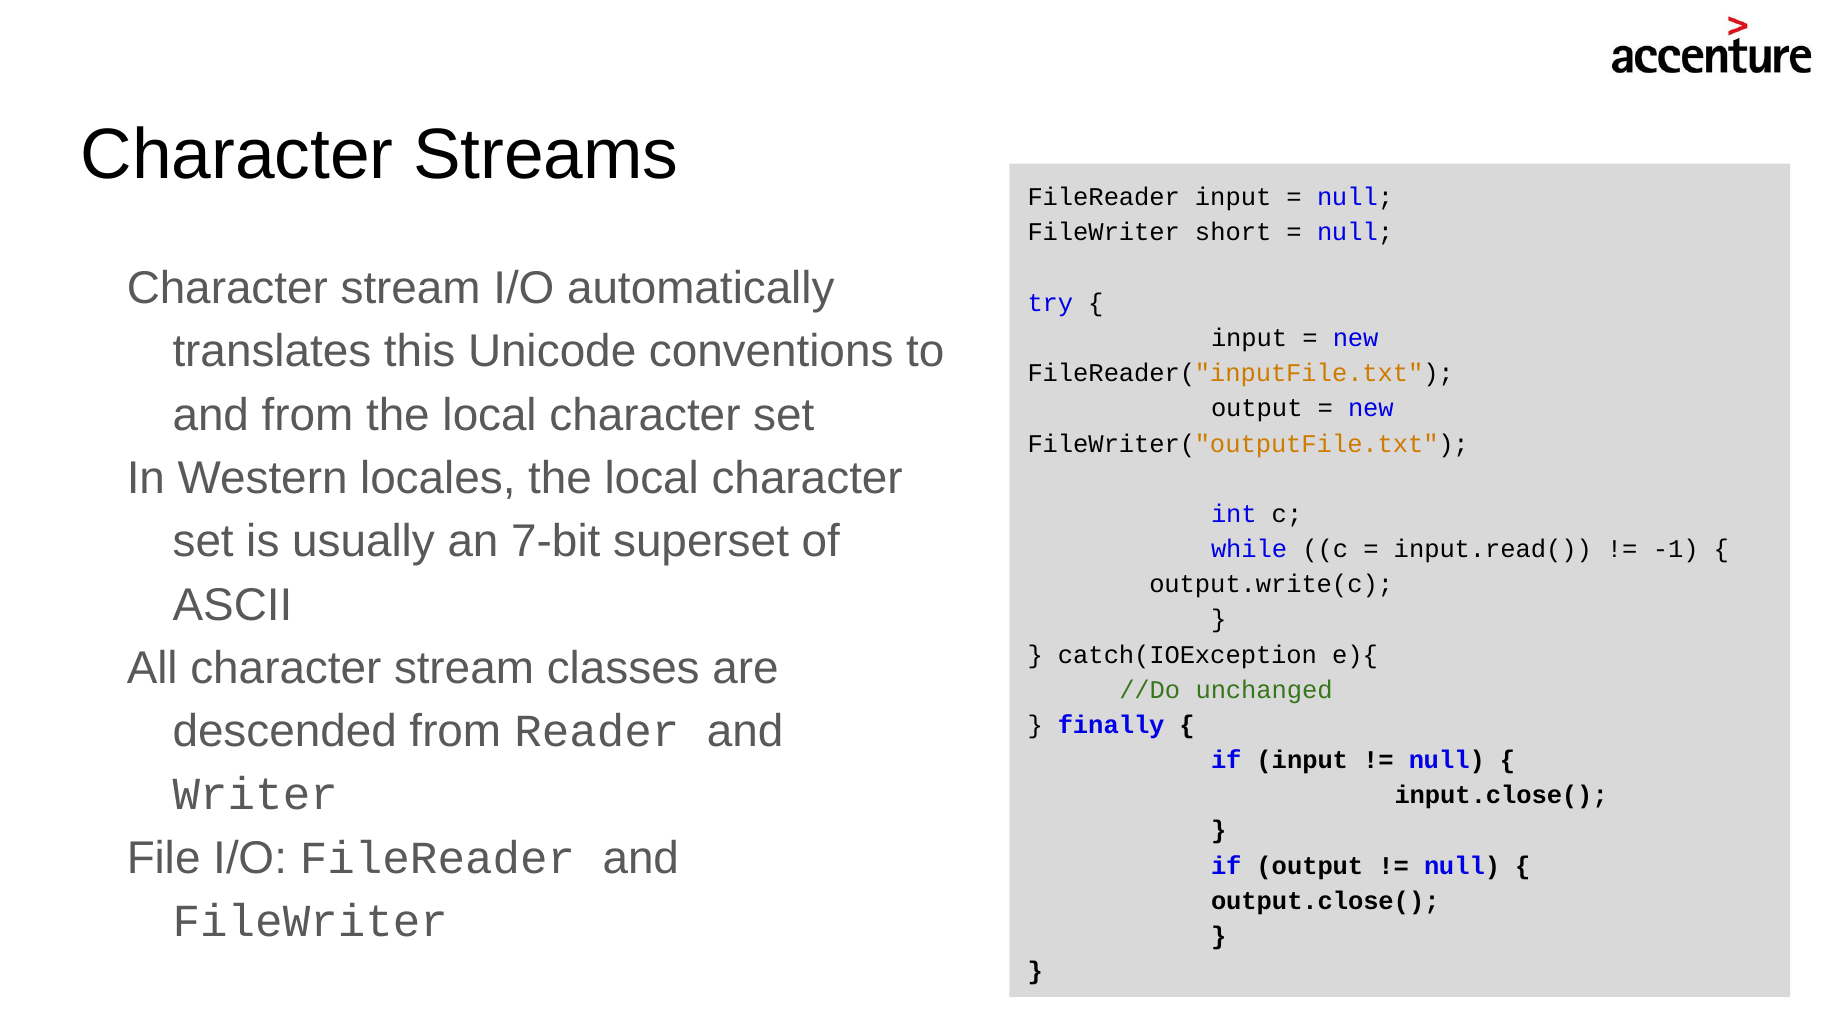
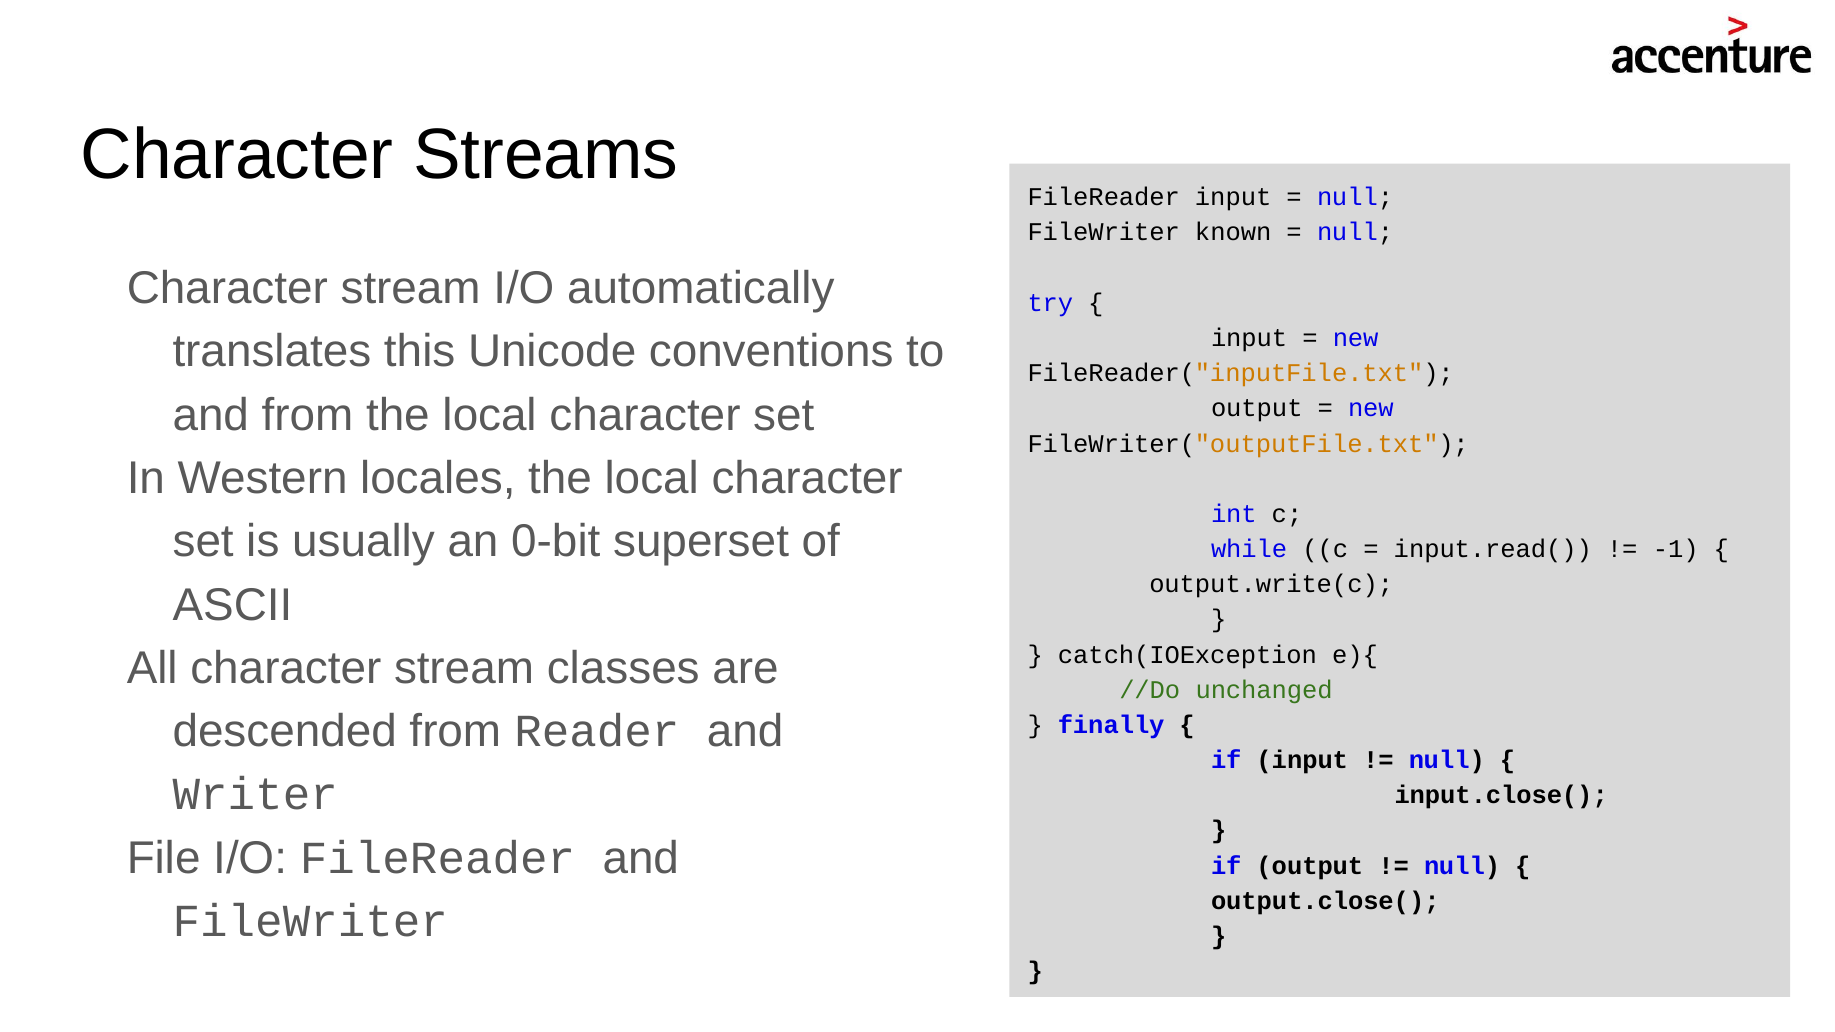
short: short -> known (1233, 233)
7-bit: 7-bit -> 0-bit (556, 542)
